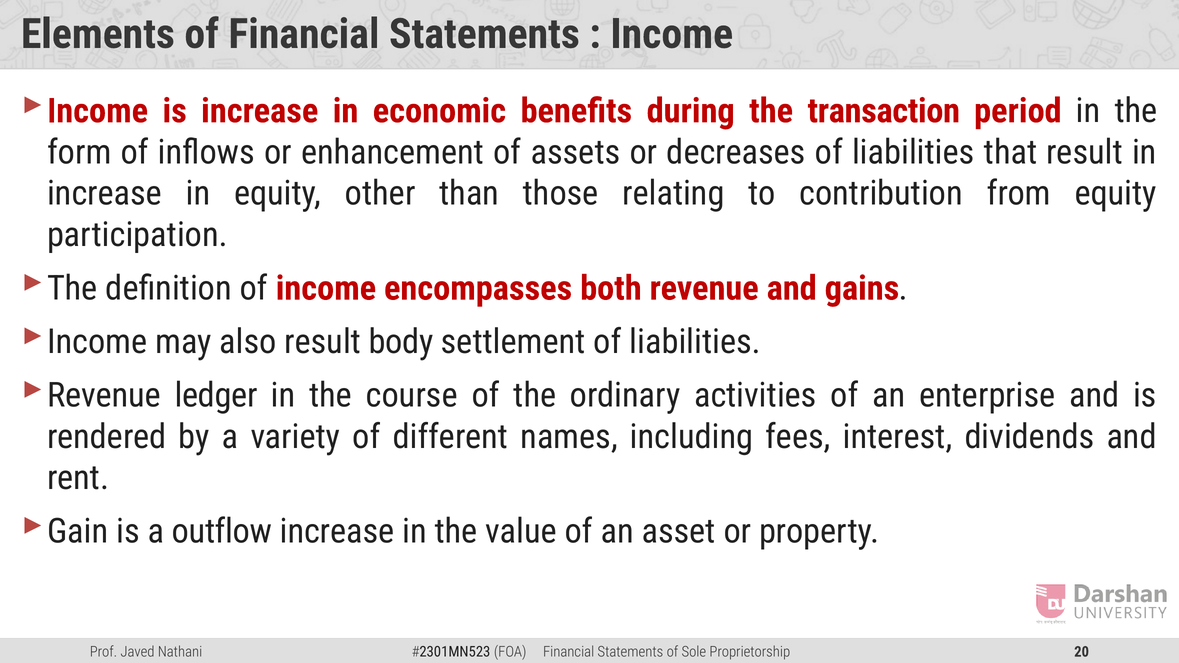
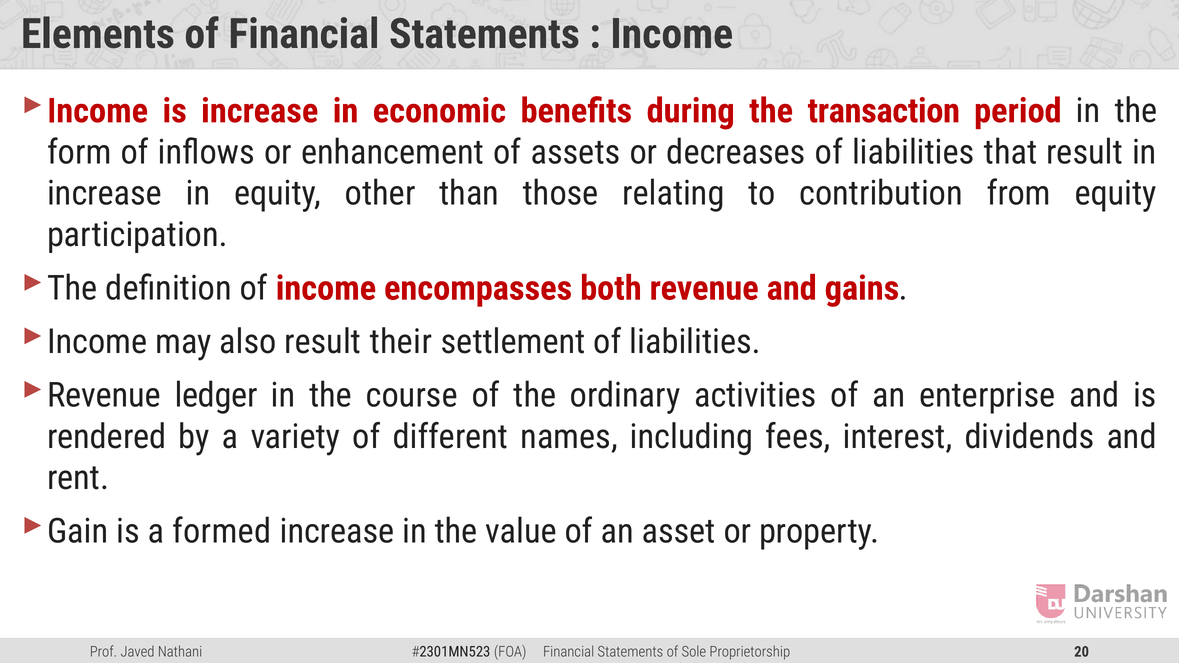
body: body -> their (401, 342)
outflow: outflow -> formed (222, 532)
